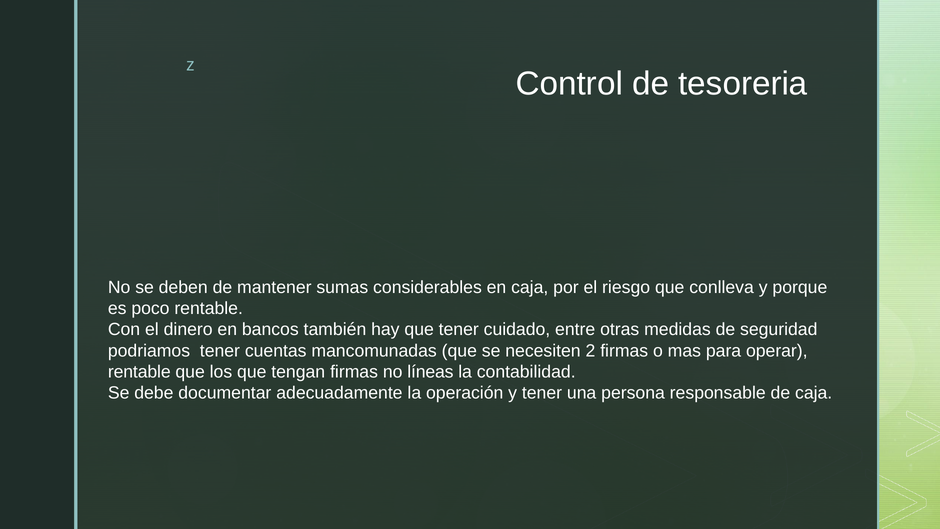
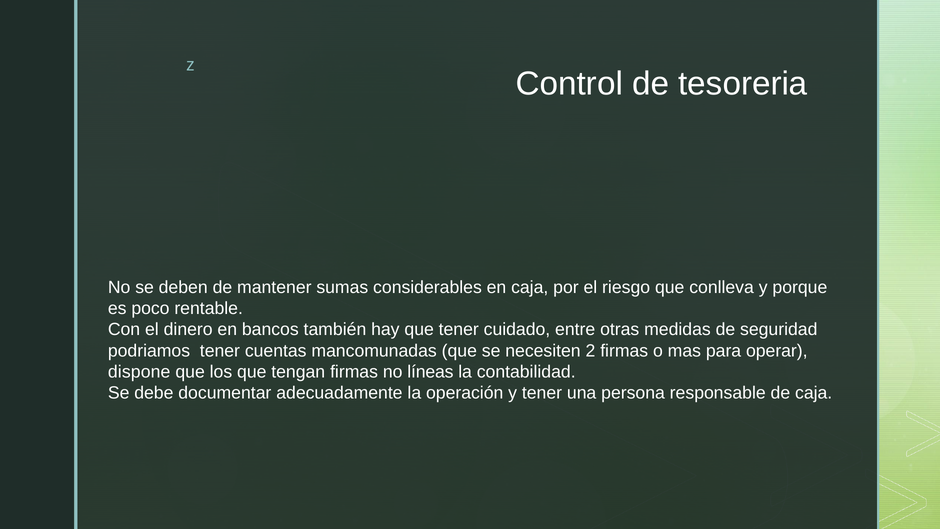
rentable: rentable -> dispone (139, 372)
